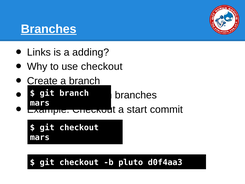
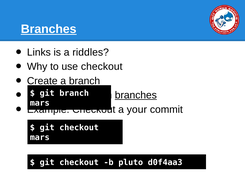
adding: adding -> riddles (91, 52)
branches underline: none -> present (136, 95)
start: start -> your (137, 109)
